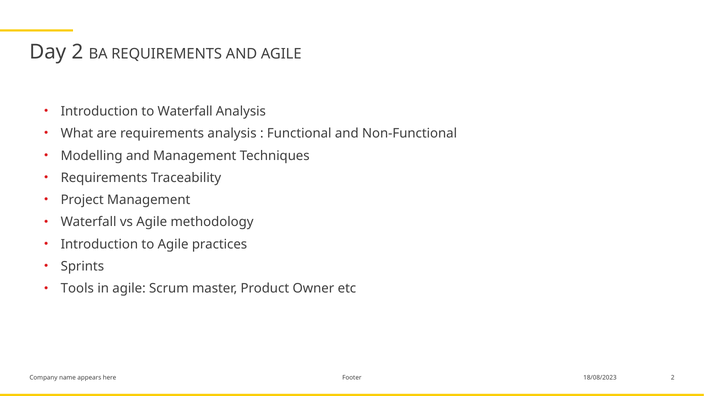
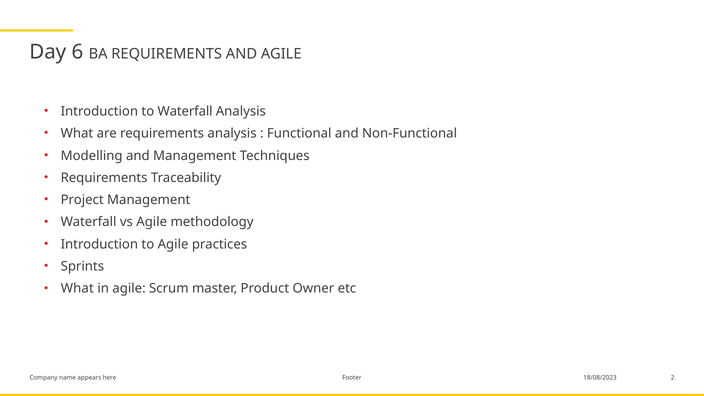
Day 2: 2 -> 6 (77, 52)
Tools: Tools -> What (77, 289)
